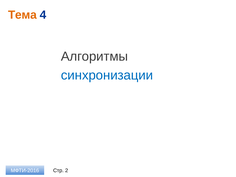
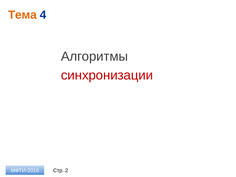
синхронизации colour: blue -> red (107, 75)
